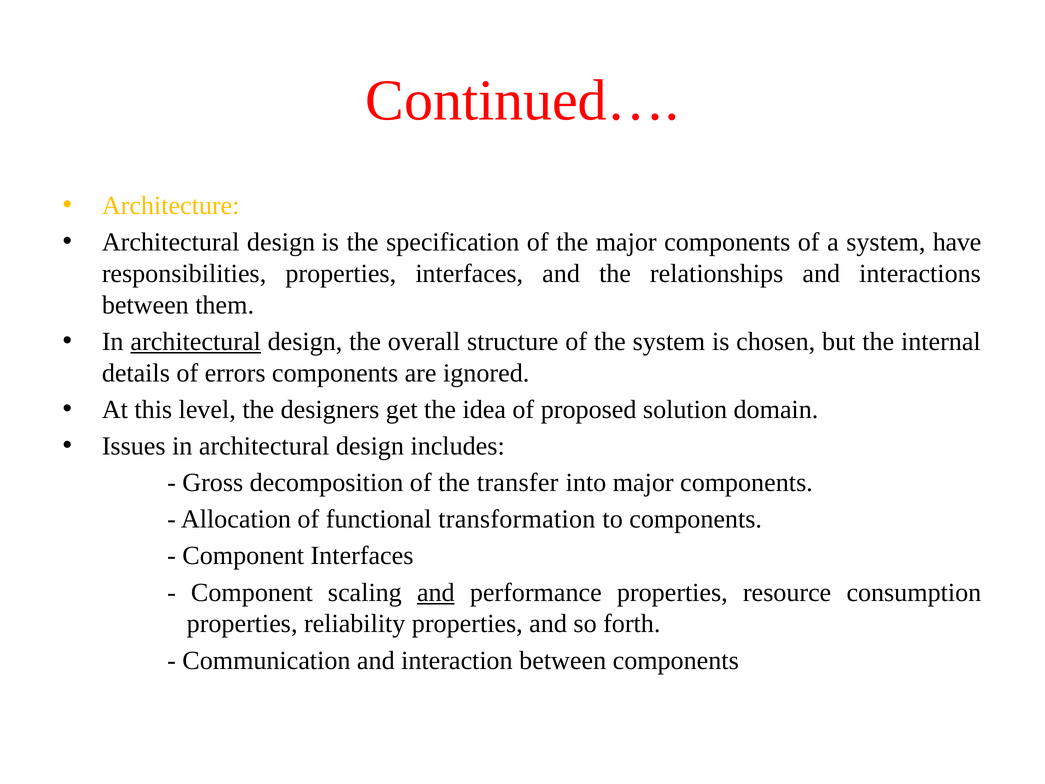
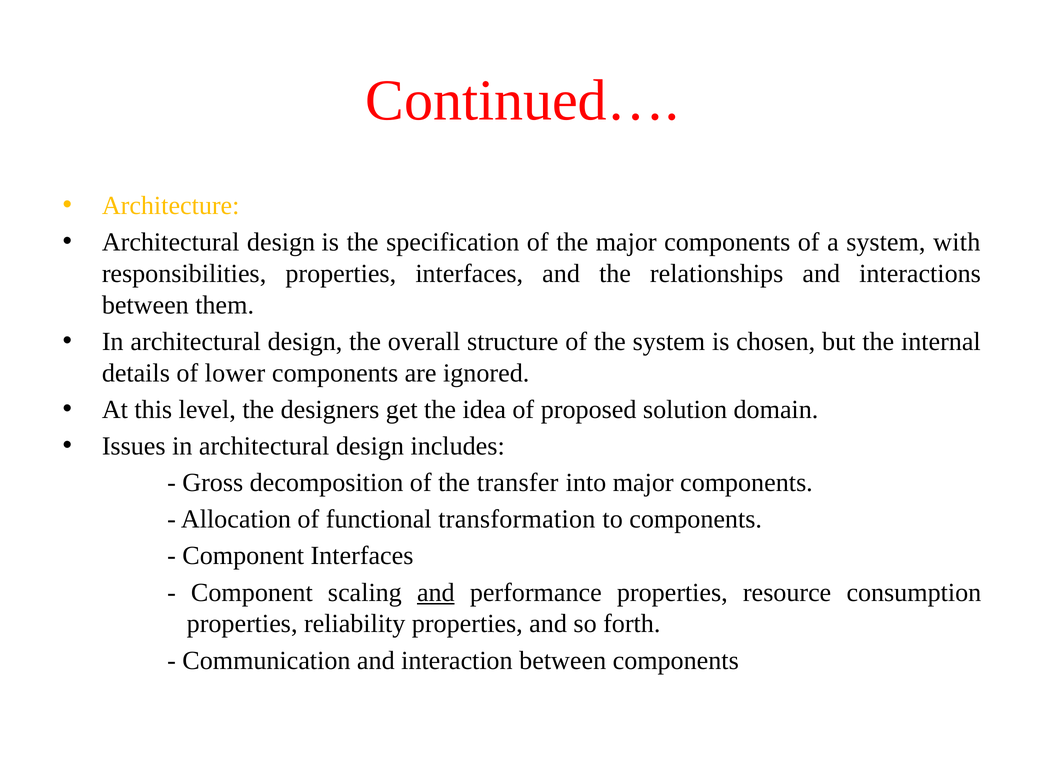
have: have -> with (957, 242)
architectural underline: present -> none (196, 341)
errors: errors -> lower (235, 373)
